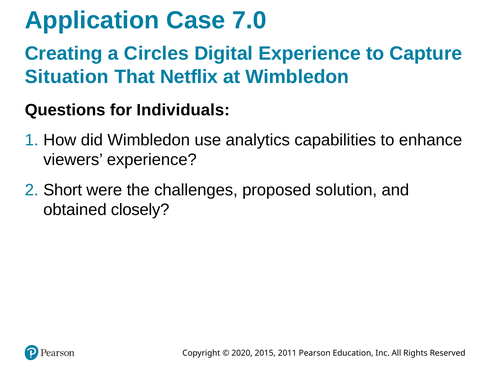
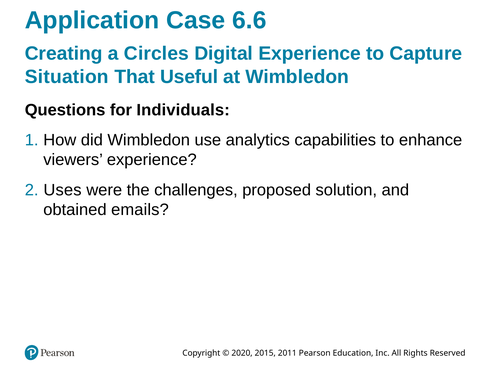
7.0: 7.0 -> 6.6 (249, 20)
Netflix: Netflix -> Useful (189, 77)
Short: Short -> Uses (62, 190)
closely: closely -> emails (140, 210)
